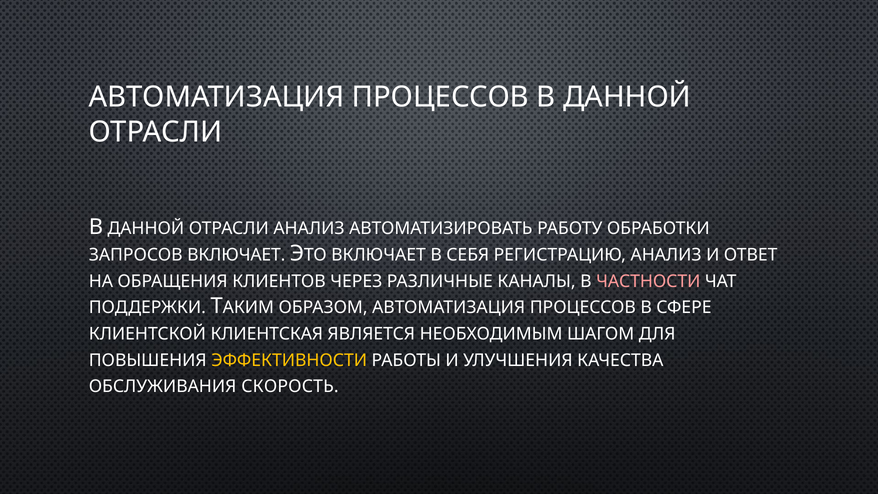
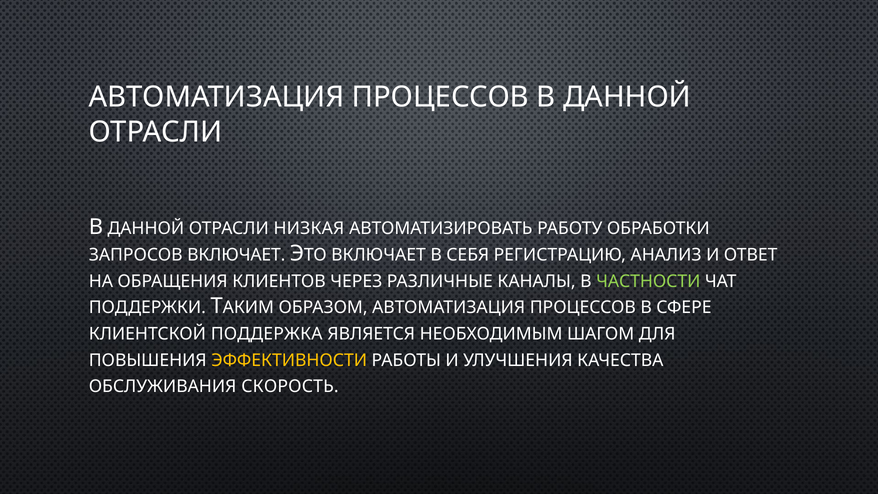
ОТРАСЛИ АНАЛИЗ: АНАЛИЗ -> НИЗКАЯ (309, 229)
ЧАСТНОСТИ colour: pink -> light green (648, 281)
КЛИЕНТСКАЯ: КЛИЕНТСКАЯ -> ПОДДЕРЖКА (267, 334)
